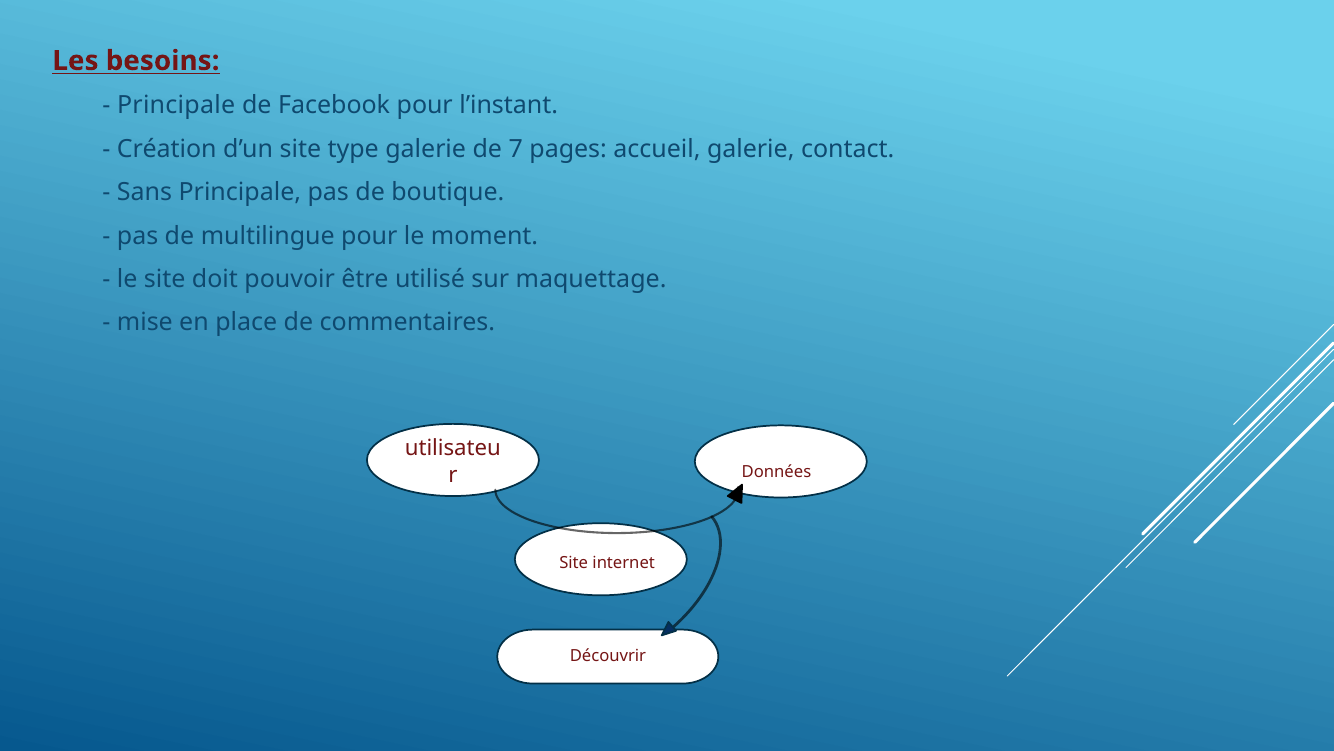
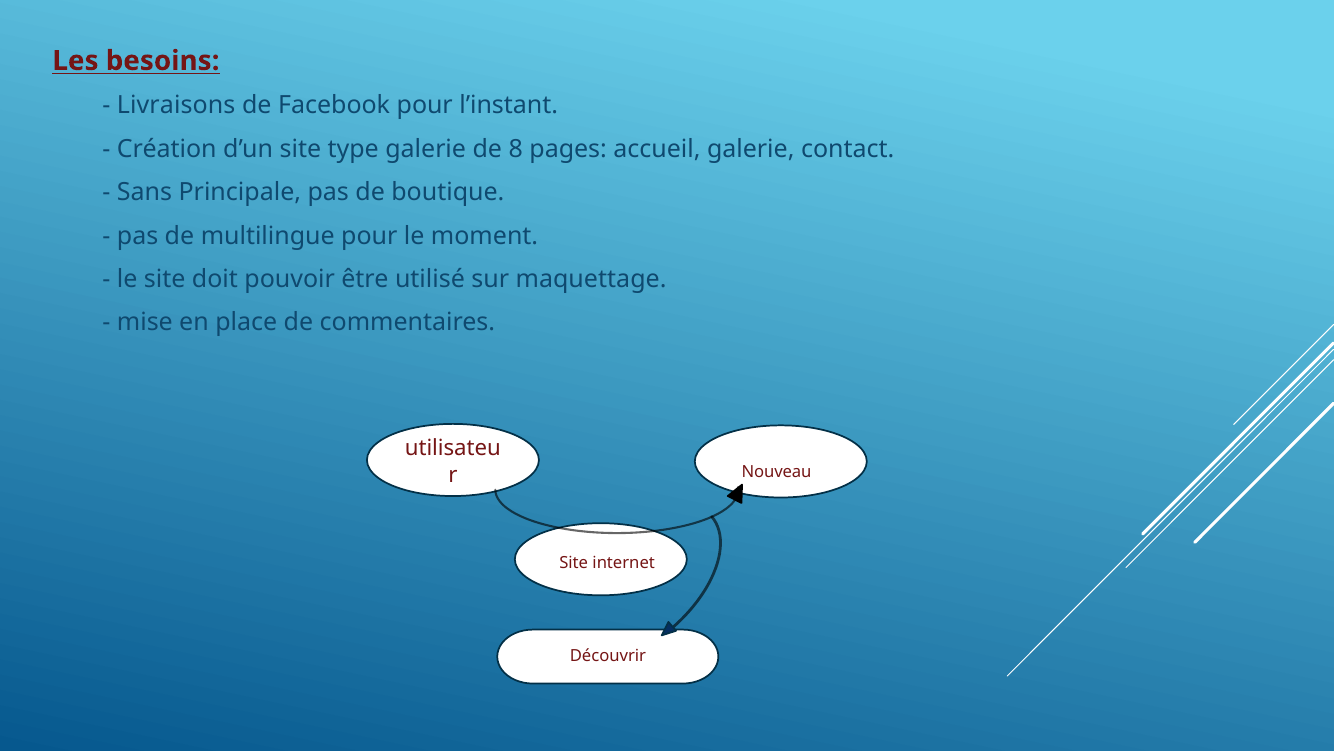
Principale: Principale -> Livraisons (176, 106)
7: 7 -> 8 (516, 149)
Données: Données -> Nouveau (777, 472)
